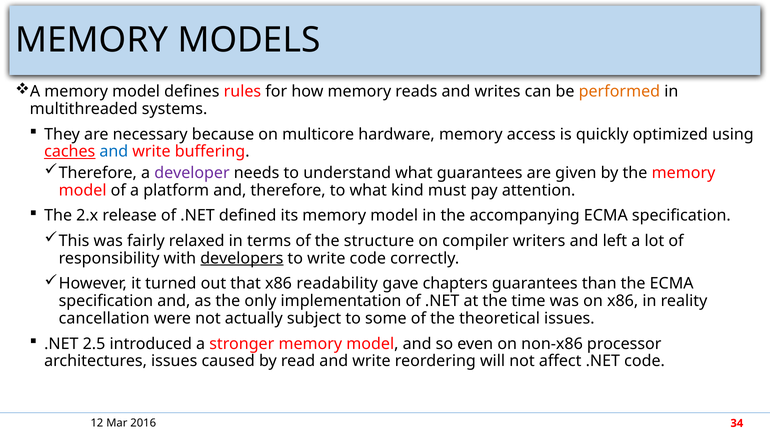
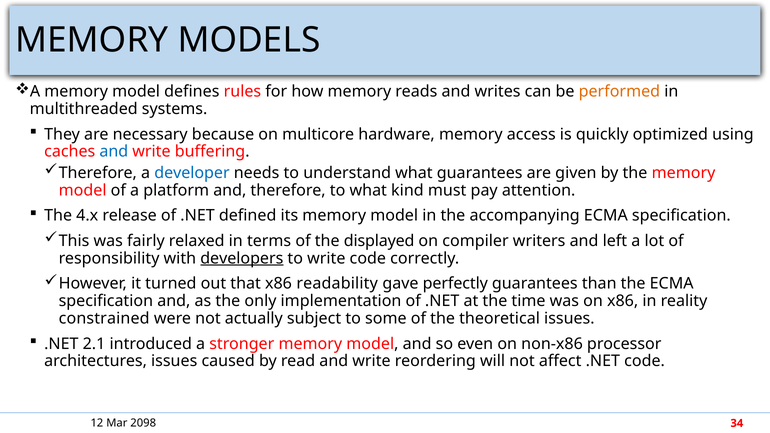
caches underline: present -> none (70, 152)
developer colour: purple -> blue (192, 173)
2.x: 2.x -> 4.x (87, 216)
structure: structure -> displayed (379, 241)
chapters: chapters -> perfectly (455, 284)
cancellation: cancellation -> constrained (104, 318)
2.5: 2.5 -> 2.1 (94, 344)
2016: 2016 -> 2098 (143, 423)
